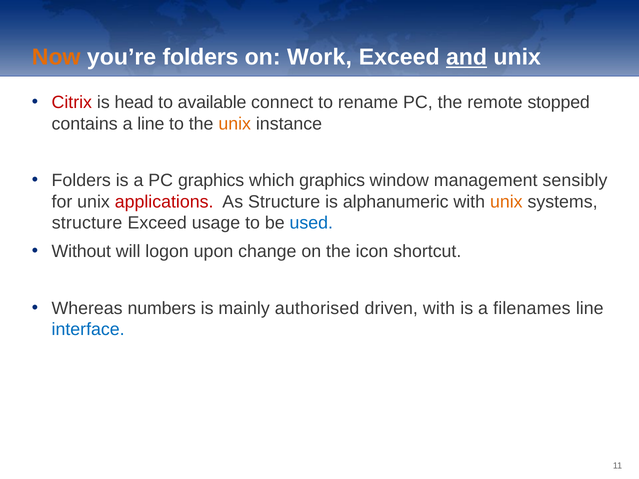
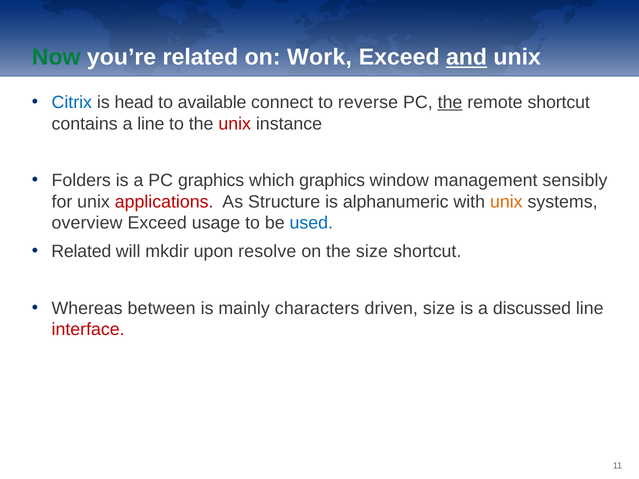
Now colour: orange -> green (56, 57)
you’re folders: folders -> related (200, 57)
Citrix colour: red -> blue (72, 102)
rename: rename -> reverse (368, 102)
the underline: none -> present (450, 102)
remote stopped: stopped -> shortcut (559, 102)
unix colour: orange -> red (235, 124)
structure: structure -> overview (87, 223)
Without: Without -> Related (81, 252)
logon: logon -> mkdir (167, 252)
change: change -> resolve (267, 252)
the icon: icon -> size (372, 252)
numbers: numbers -> between (162, 308)
authorised: authorised -> characters (317, 308)
driven with: with -> size (439, 308)
filenames: filenames -> discussed (532, 308)
interface colour: blue -> red (88, 330)
